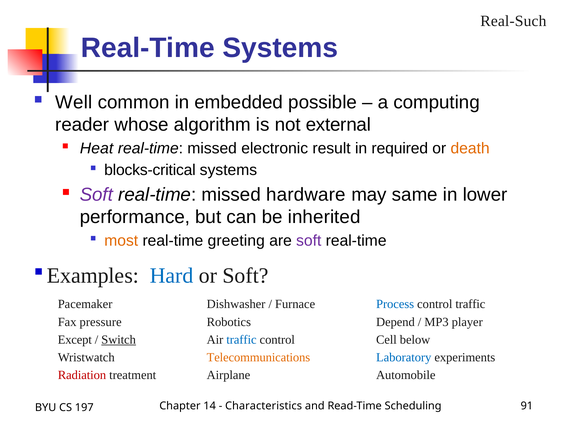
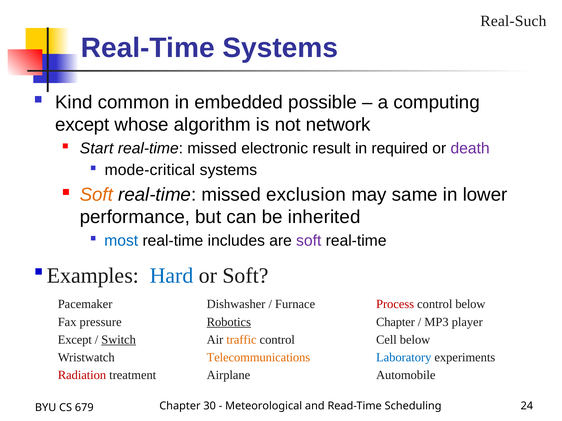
Well: Well -> Kind (74, 102)
reader: reader -> except (82, 125)
external: external -> network (338, 125)
Heat: Heat -> Start (97, 148)
death colour: orange -> purple (470, 148)
blocks-critical: blocks-critical -> mode-critical (150, 170)
Soft colour: purple -> orange (96, 195)
hardware: hardware -> exclusion (306, 195)
most colour: orange -> blue (121, 241)
greeting: greeting -> includes (236, 241)
Process colour: blue -> red (395, 305)
control traffic: traffic -> below (470, 305)
Robotics underline: none -> present (229, 322)
Depend: Depend -> Chapter (395, 322)
traffic colour: blue -> orange (241, 340)
14: 14 -> 30 (210, 406)
Characteristics: Characteristics -> Meteorological (264, 406)
91: 91 -> 24 (527, 406)
197: 197 -> 679 (84, 408)
